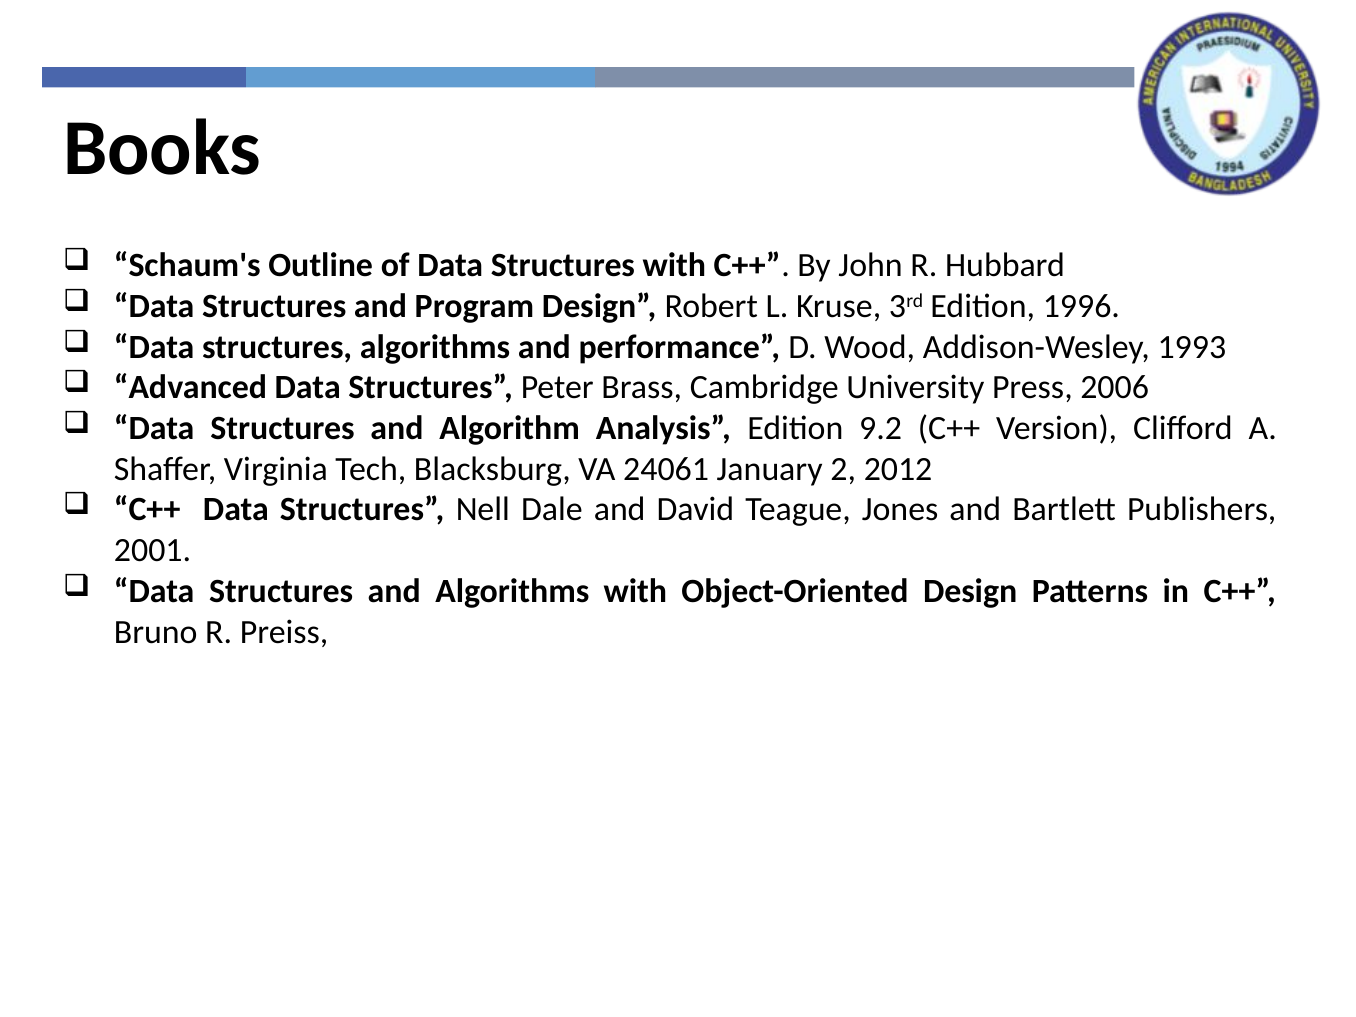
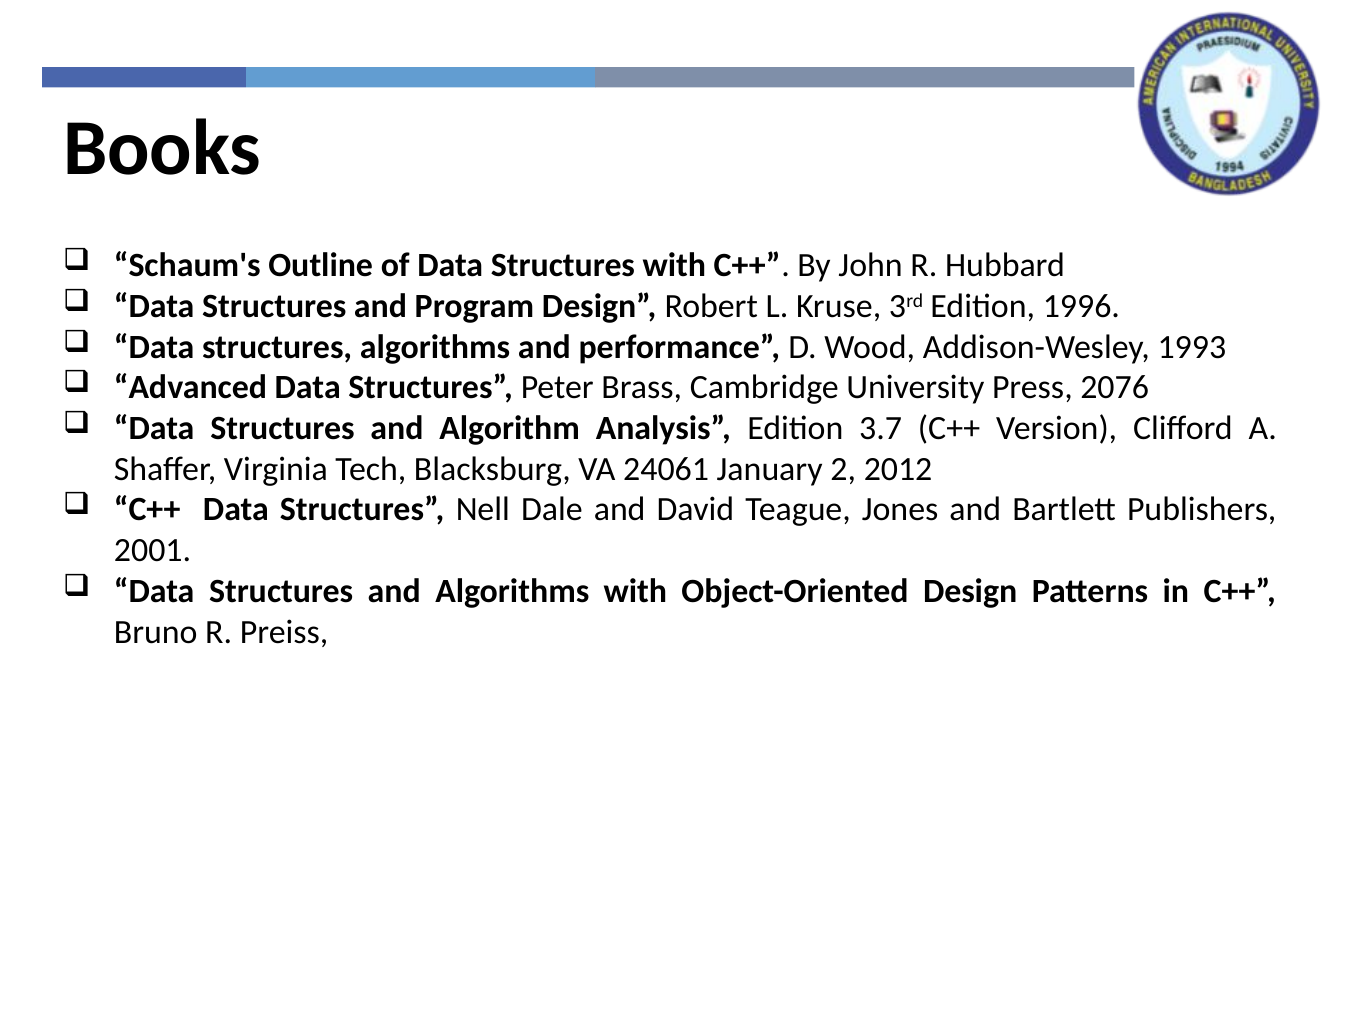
2006: 2006 -> 2076 (1115, 388)
9.2: 9.2 -> 3.7 (881, 428)
